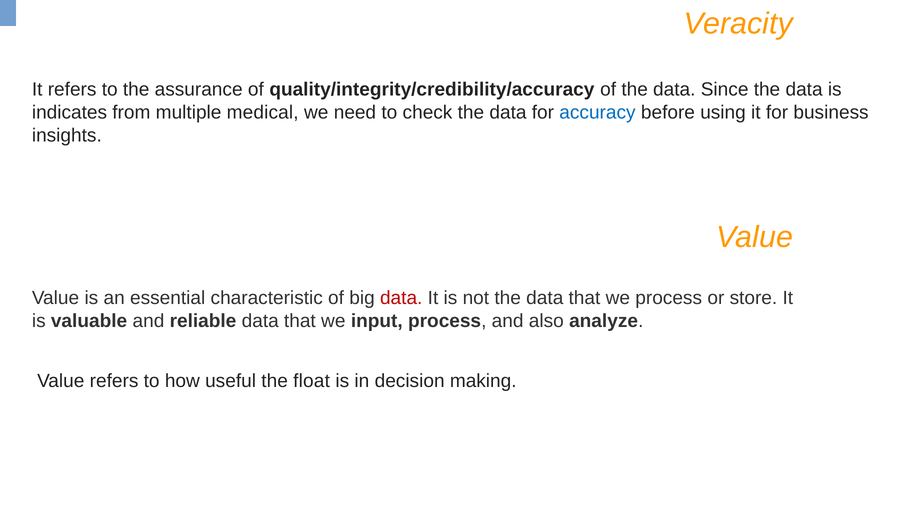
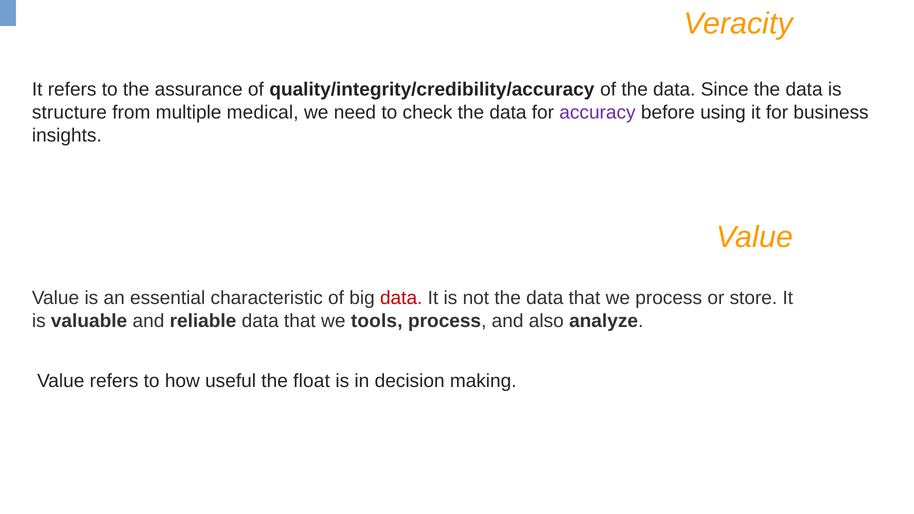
indicates: indicates -> structure (69, 113)
accuracy colour: blue -> purple (597, 113)
input: input -> tools (377, 321)
